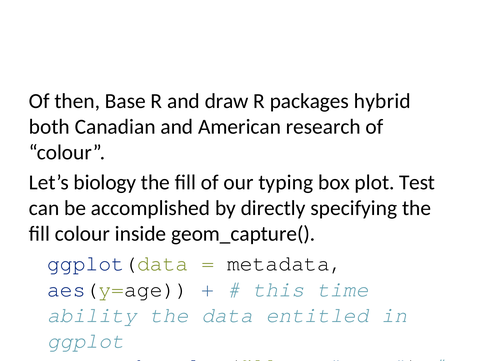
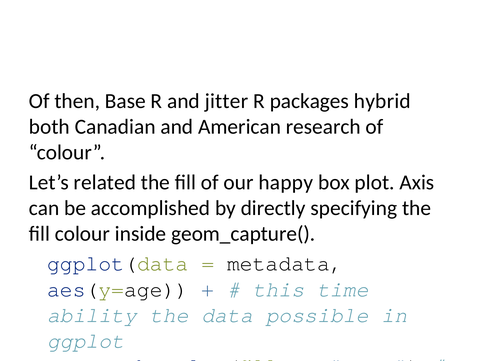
draw: draw -> jitter (226, 101)
biology: biology -> related (105, 183)
typing: typing -> happy (286, 183)
Test: Test -> Axis (417, 183)
entitled: entitled -> possible (317, 315)
